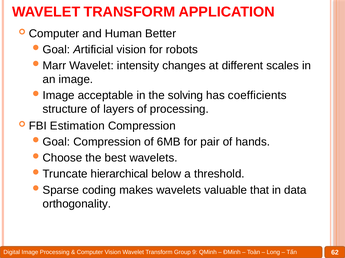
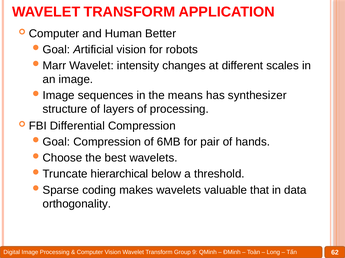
acceptable: acceptable -> sequences (106, 96)
solving: solving -> means (185, 96)
coefficients: coefficients -> synthesizer (257, 96)
Estimation: Estimation -> Differential (77, 126)
